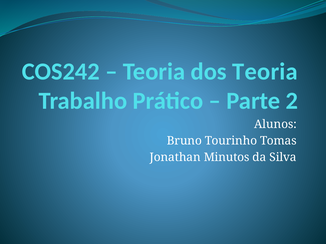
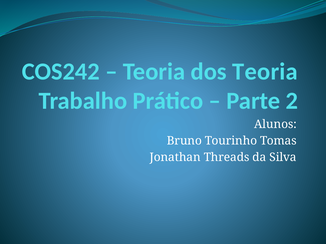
Minutos: Minutos -> Threads (227, 158)
